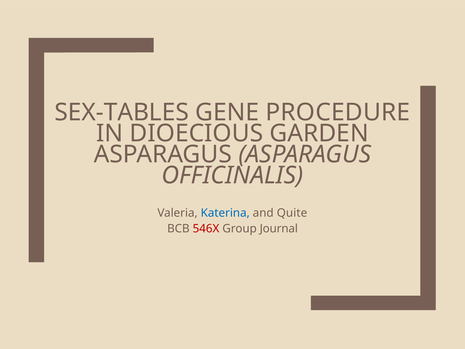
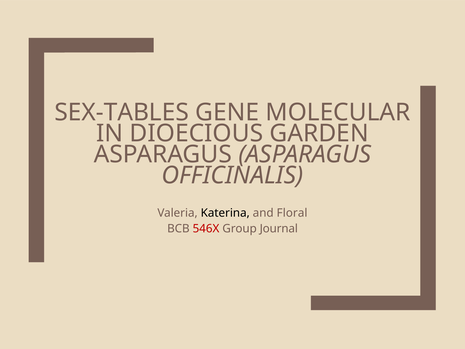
PROCEDURE: PROCEDURE -> MOLECULAR (338, 112)
Katerina colour: blue -> black (225, 213)
Quite: Quite -> Floral (292, 213)
